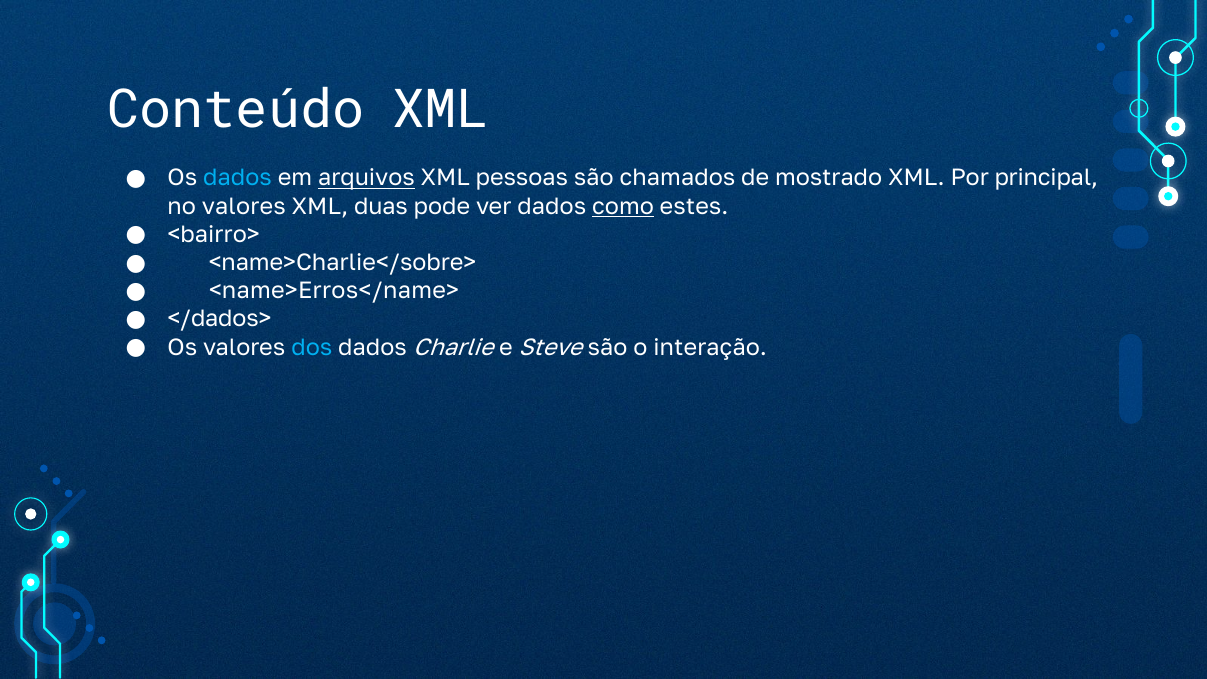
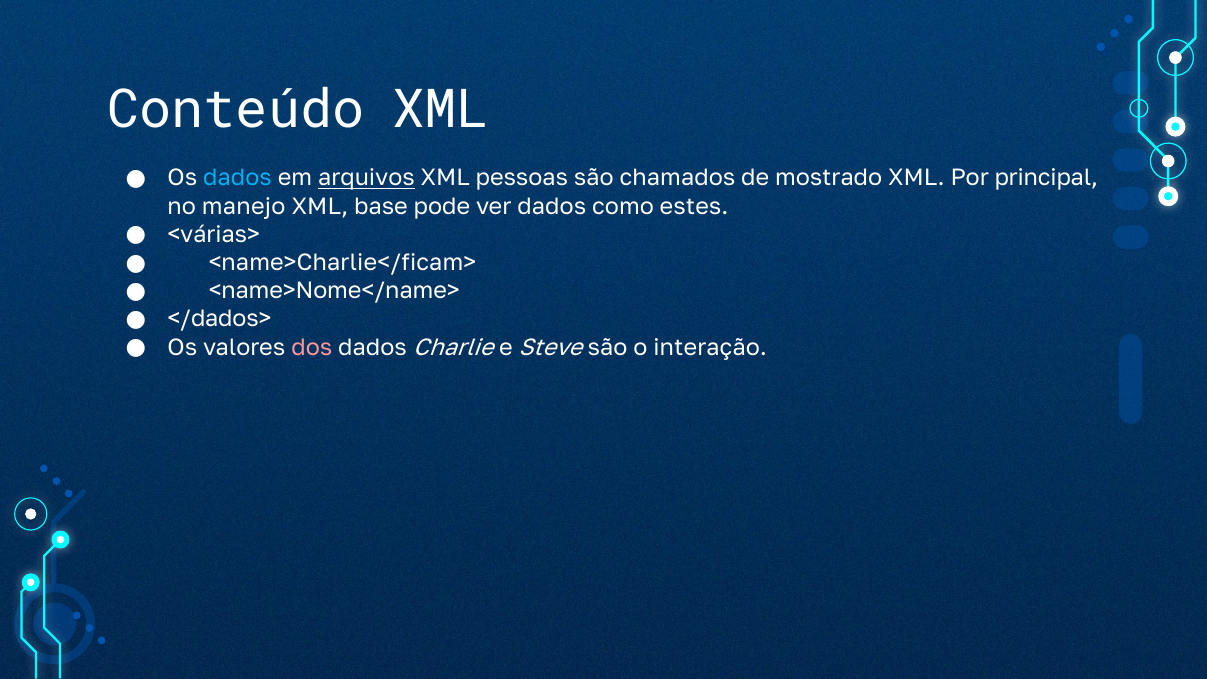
no valores: valores -> manejo (244, 206)
duas: duas -> base (381, 206)
como underline: present -> none (623, 206)
<bairro>: <bairro> -> <várias> (214, 235)
<name>Charlie</sobre>: <name>Charlie</sobre> -> <name>Charlie</ficam> (342, 263)
<name>Erros</name>: <name>Erros</name> -> <name>Nome</name> (334, 291)
dos colour: light blue -> pink (312, 347)
